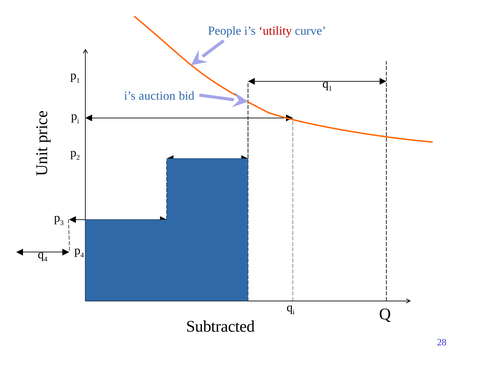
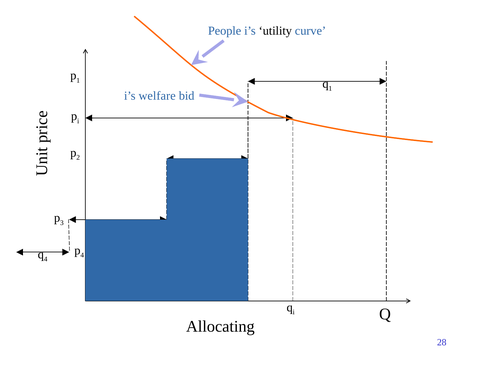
utility colour: red -> black (275, 31)
auction: auction -> welfare (157, 96)
Subtracted: Subtracted -> Allocating (220, 326)
